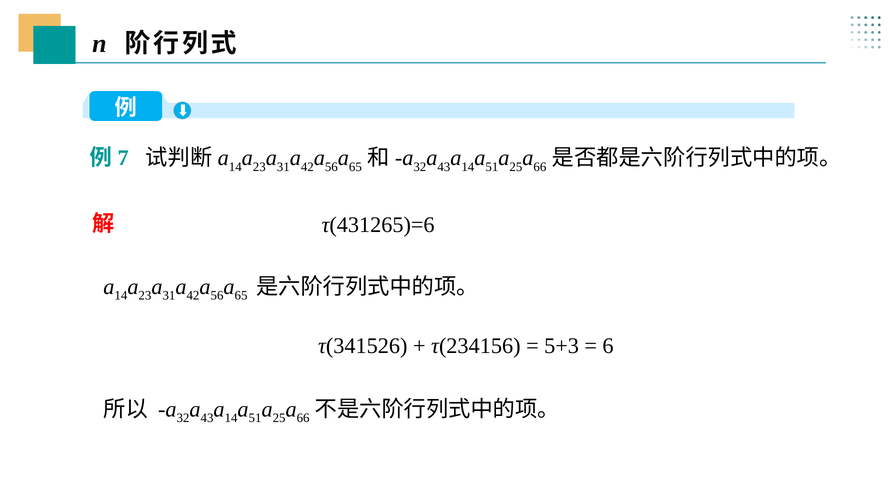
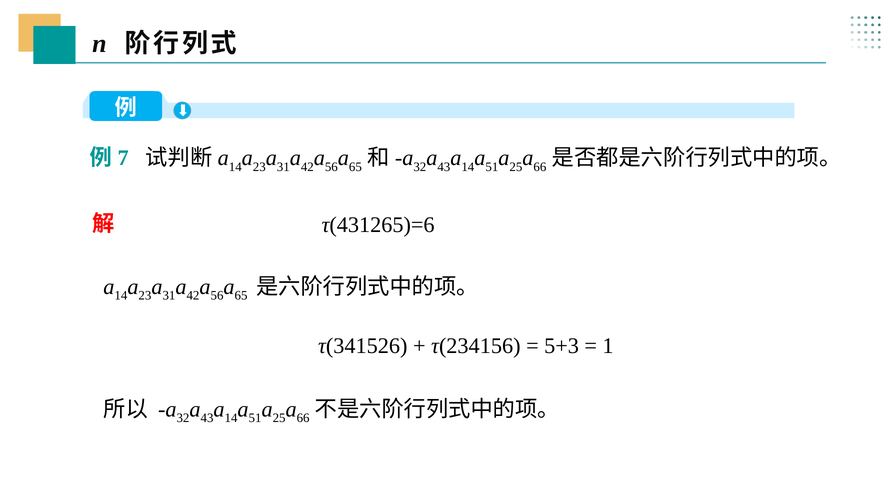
6: 6 -> 1 (608, 346)
